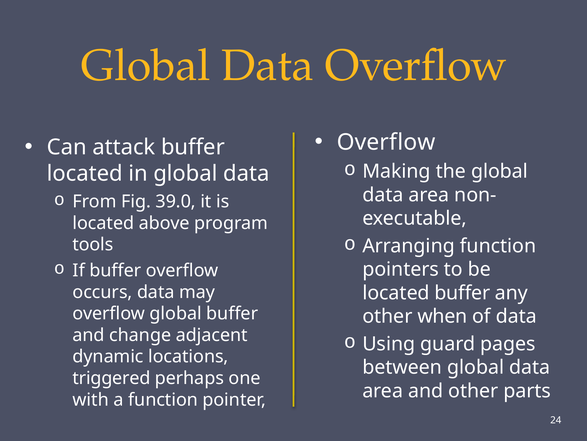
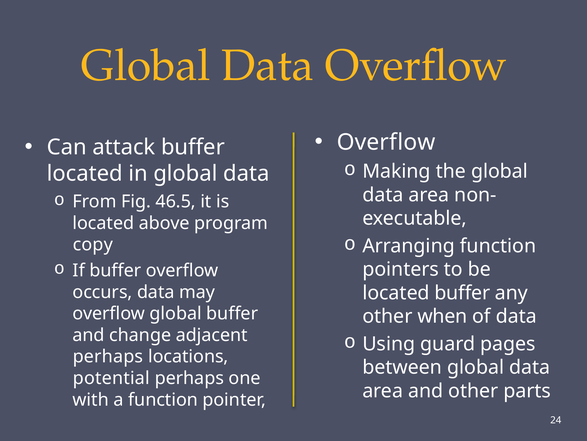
39.0: 39.0 -> 46.5 (176, 201)
tools: tools -> copy (93, 244)
dynamic: dynamic -> perhaps (108, 356)
triggered: triggered -> potential (111, 378)
